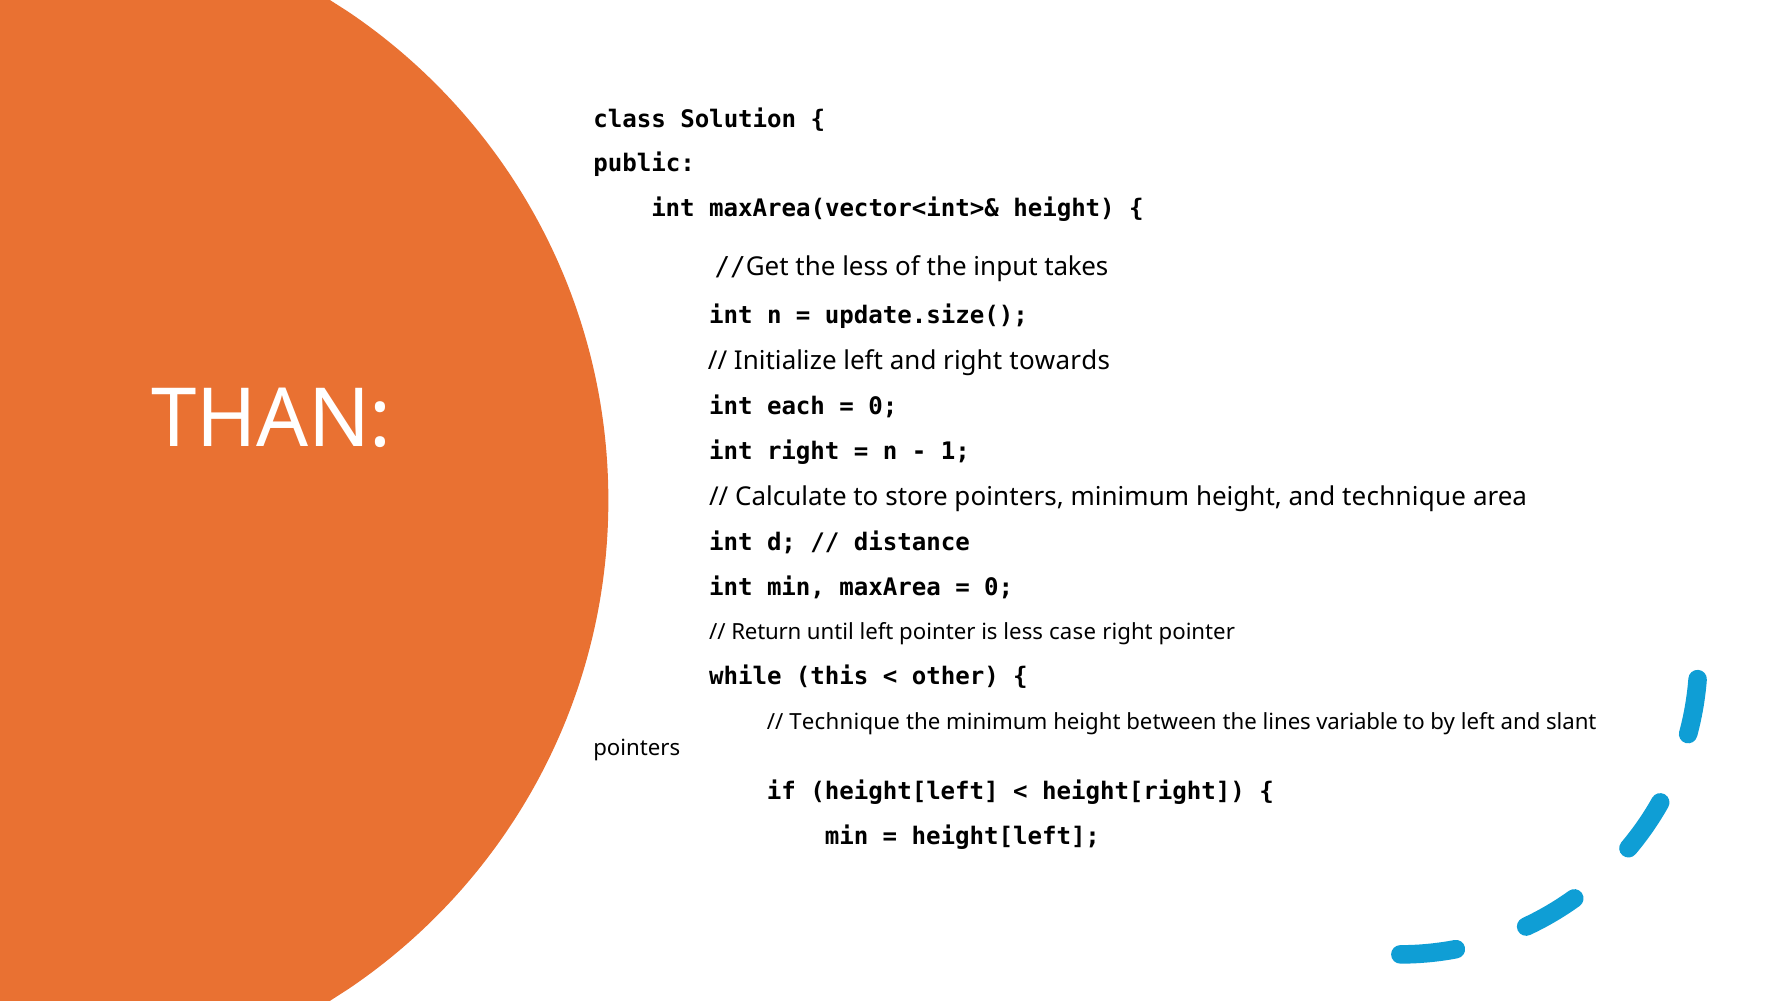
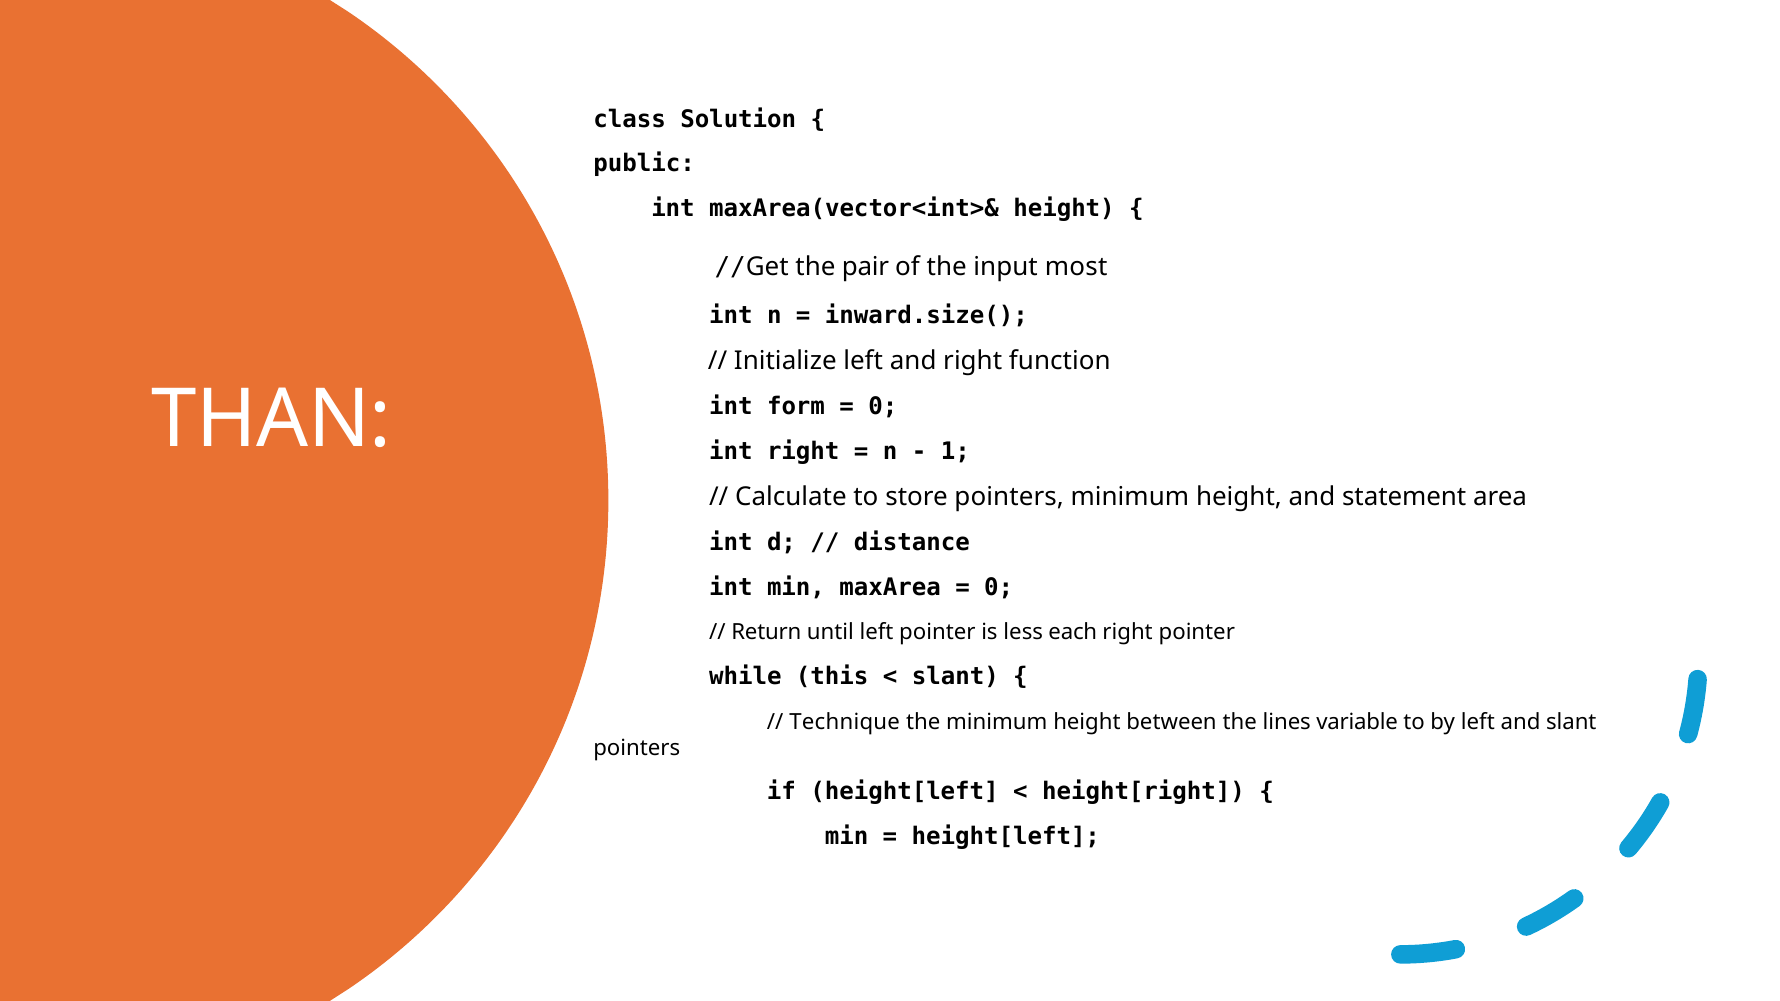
the less: less -> pair (865, 267)
takes: takes -> most (1076, 267)
update.size(: update.size( -> inward.size( (926, 316)
towards: towards -> function (1060, 361)
each: each -> form (796, 407)
and technique: technique -> statement (1404, 497)
case: case -> each (1073, 633)
other: other -> slant (955, 677)
